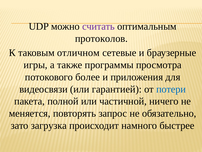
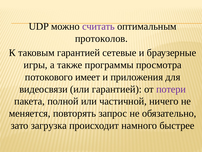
таковым отличном: отличном -> гарантией (78, 53)
более: более -> имеет (88, 77)
потери colour: blue -> purple (171, 89)
